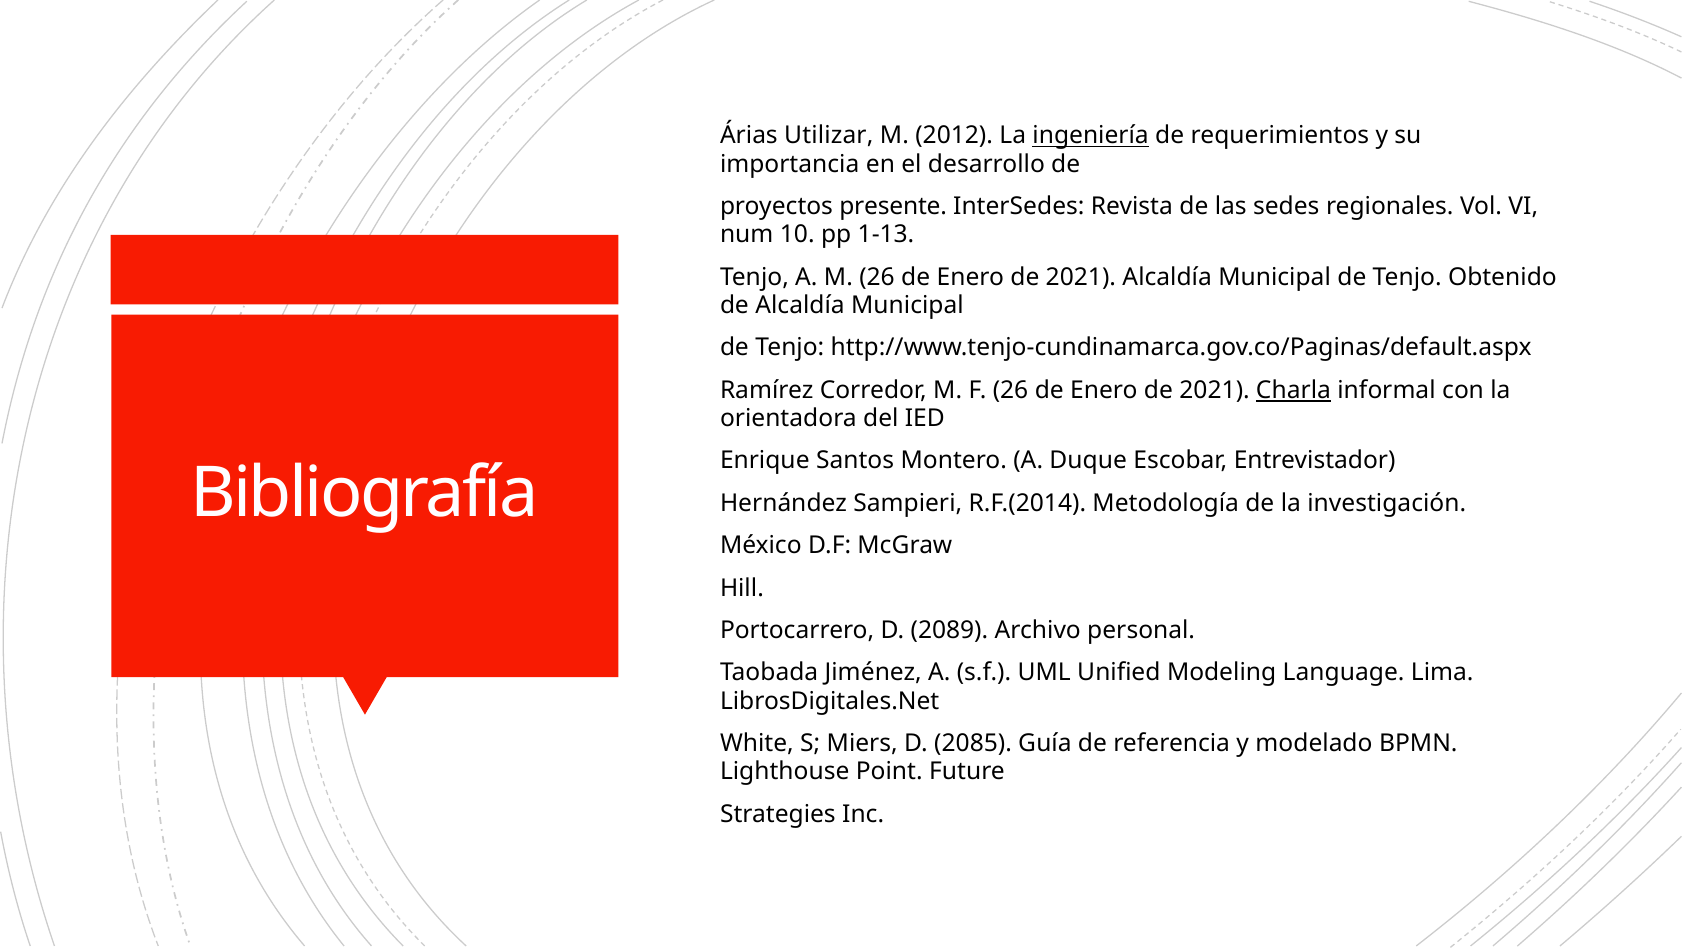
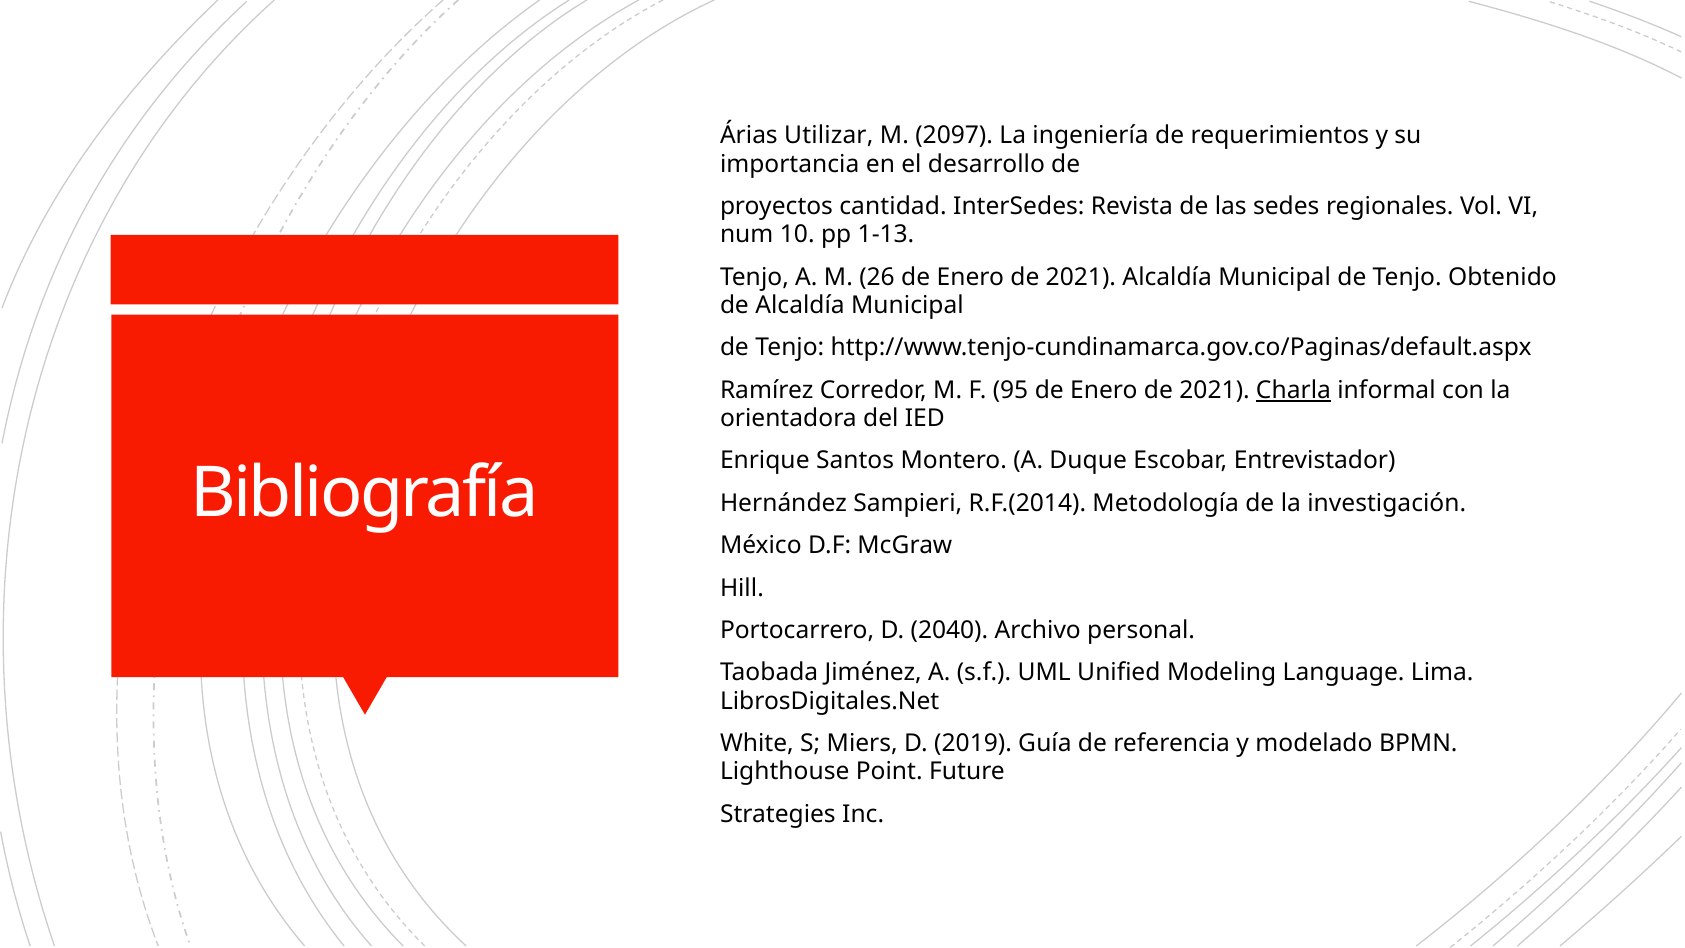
2012: 2012 -> 2097 (954, 136)
ingeniería underline: present -> none (1091, 136)
presente: presente -> cantidad (893, 206)
F 26: 26 -> 95 (1011, 390)
2089: 2089 -> 2040 (949, 630)
2085: 2085 -> 2019 (973, 743)
